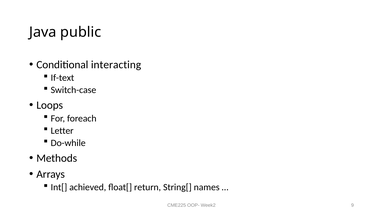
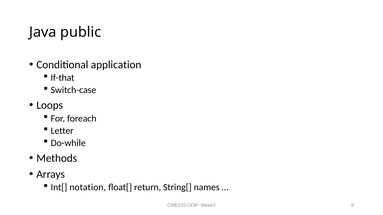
interacting: interacting -> application (116, 65)
If-text: If-text -> If-that (63, 78)
achieved: achieved -> notation (88, 188)
